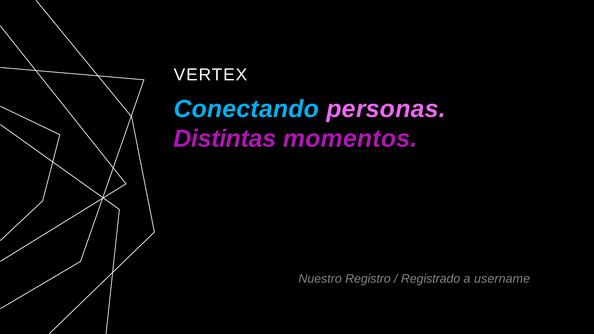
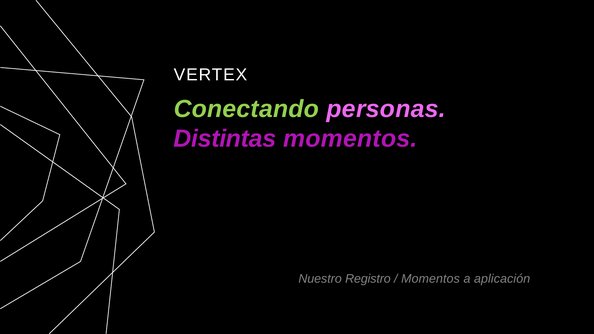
Conectando colour: light blue -> light green (246, 109)
Registrado: Registrado -> Momentos (430, 279)
username: username -> aplicación (502, 279)
